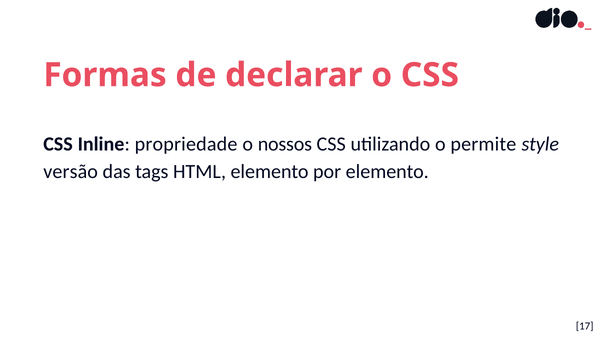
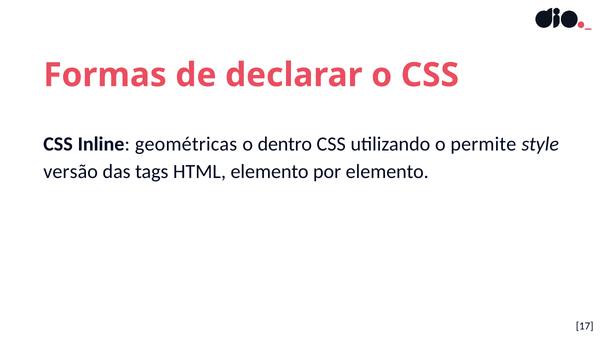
propriedade: propriedade -> geométricas (186, 144)
nossos: nossos -> dentro (285, 144)
